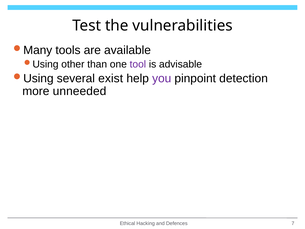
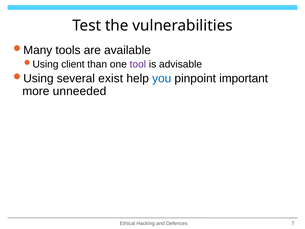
other: other -> client (73, 64)
you colour: purple -> blue (162, 78)
detection: detection -> important (244, 78)
